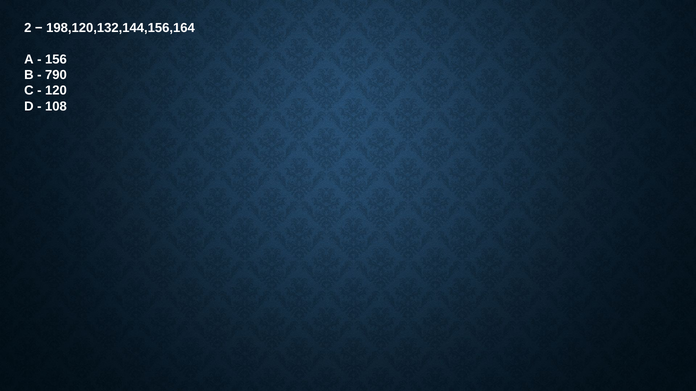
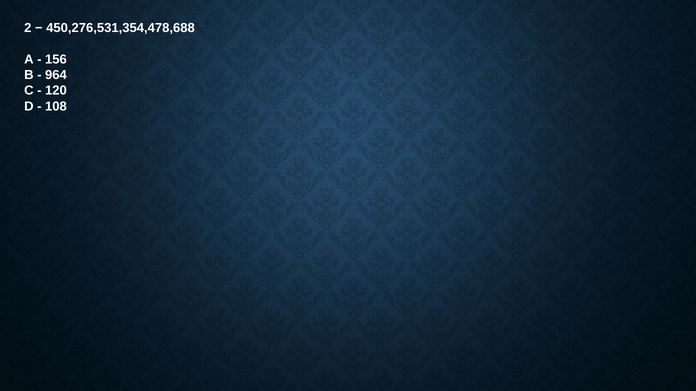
198,120,132,144,156,164: 198,120,132,144,156,164 -> 450,276,531,354,478,688 (120, 28)
790: 790 -> 964 (56, 75)
